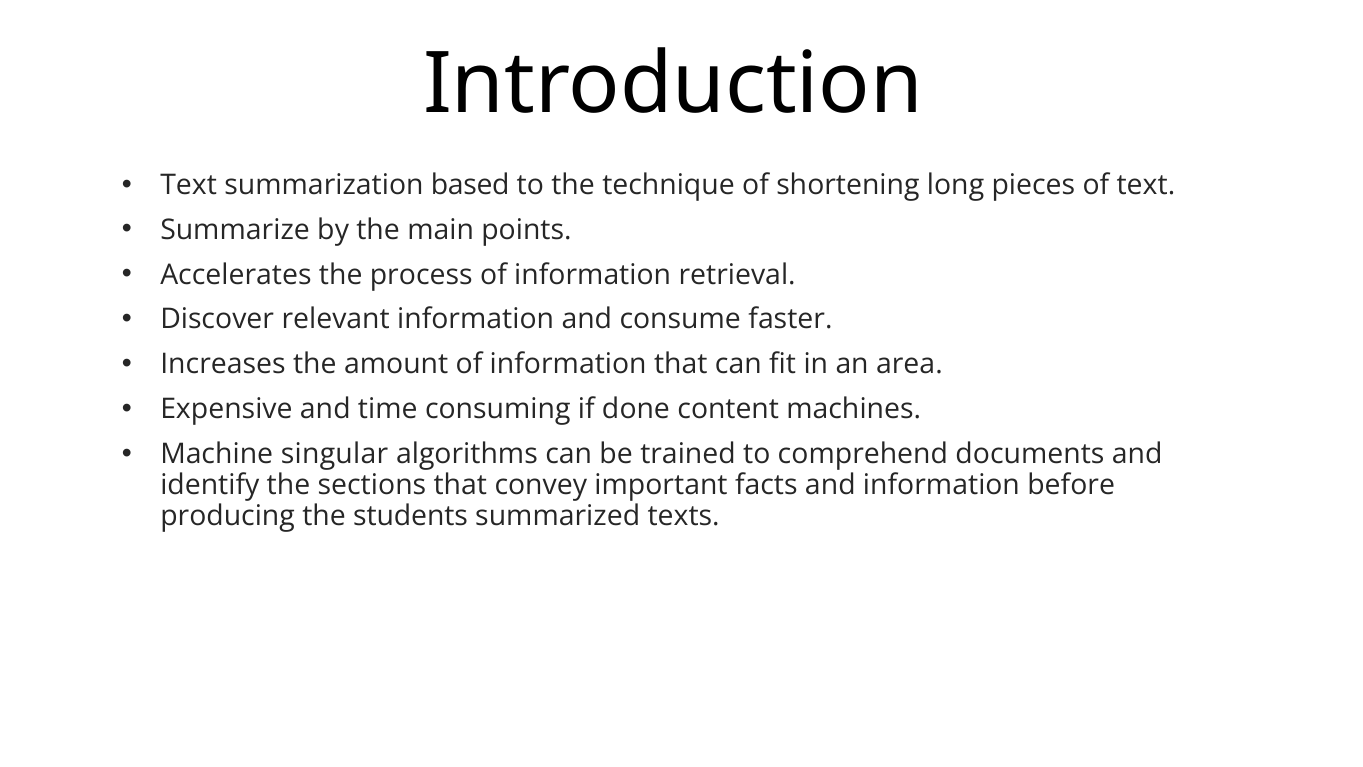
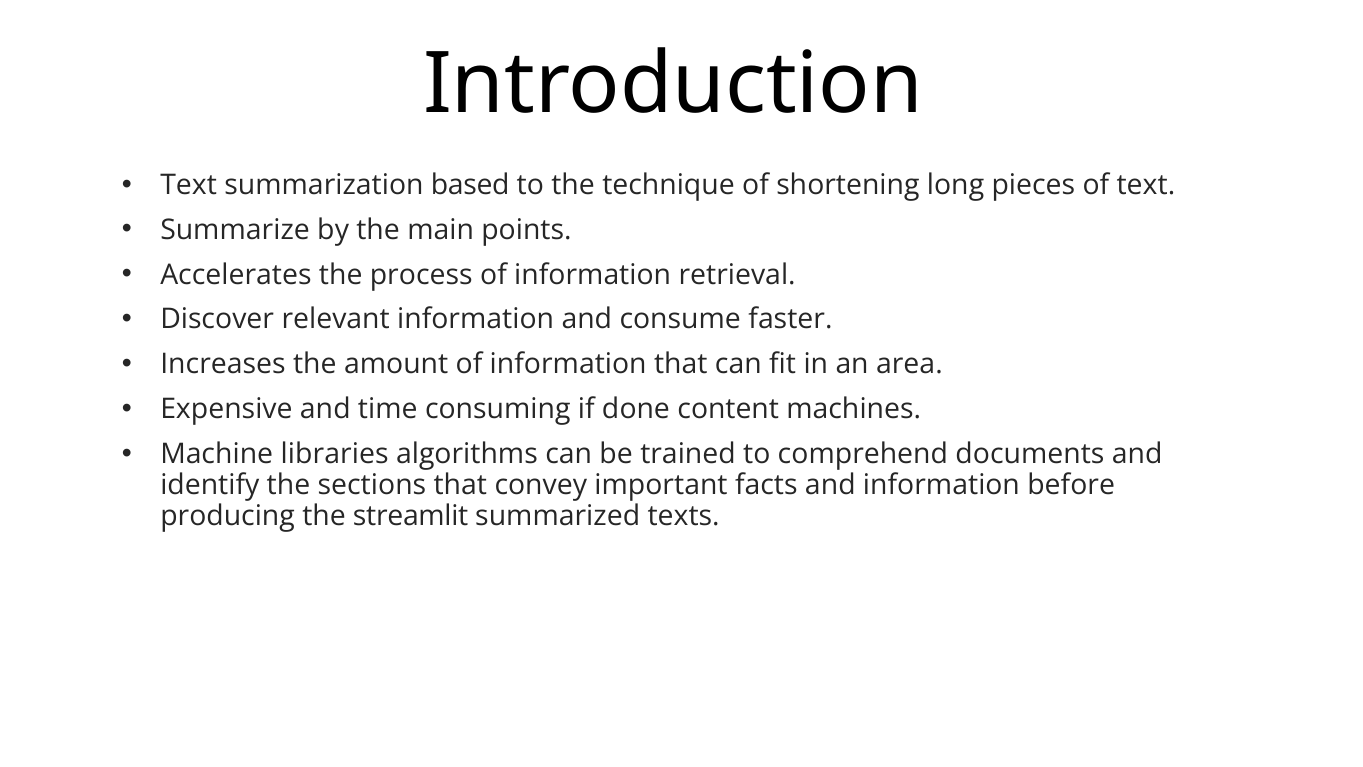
singular: singular -> libraries (335, 454)
students: students -> streamlit (411, 516)
